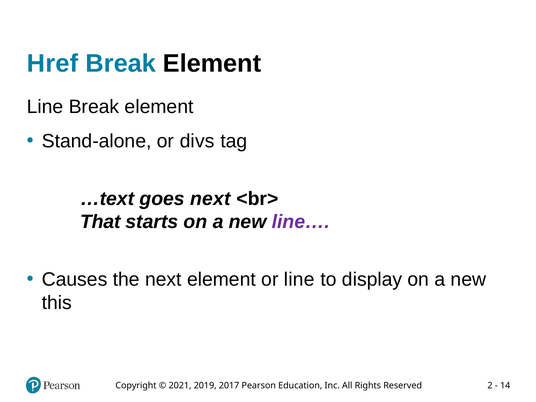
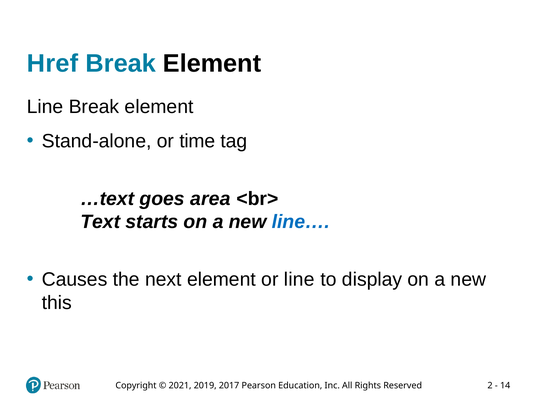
divs: divs -> time (197, 141)
goes next: next -> area (210, 199)
That: That -> Text (100, 222)
line… colour: purple -> blue (301, 222)
